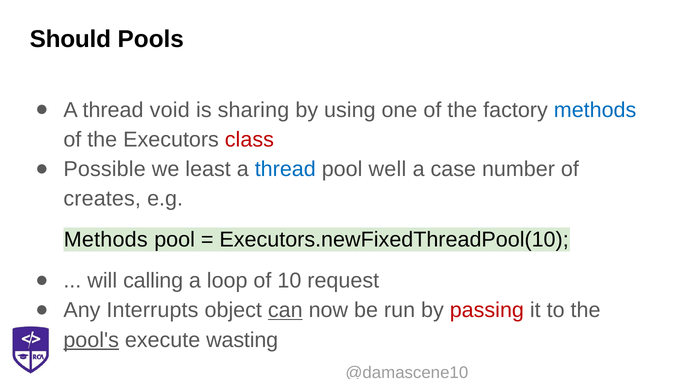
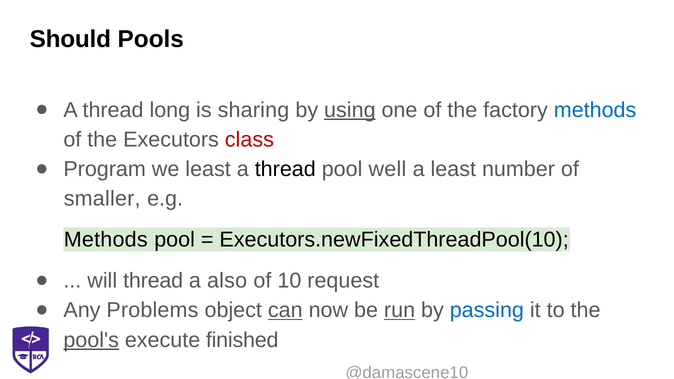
void: void -> long (170, 110)
using underline: none -> present (350, 110)
Possible: Possible -> Program (105, 169)
thread colour: blue -> black (285, 169)
a case: case -> least (453, 169)
creates: creates -> smaller (102, 199)
will calling: calling -> thread (153, 281)
loop: loop -> also (227, 281)
Interrupts: Interrupts -> Problems (152, 310)
run underline: none -> present (400, 310)
passing colour: red -> blue (487, 310)
wasting: wasting -> finished (242, 340)
